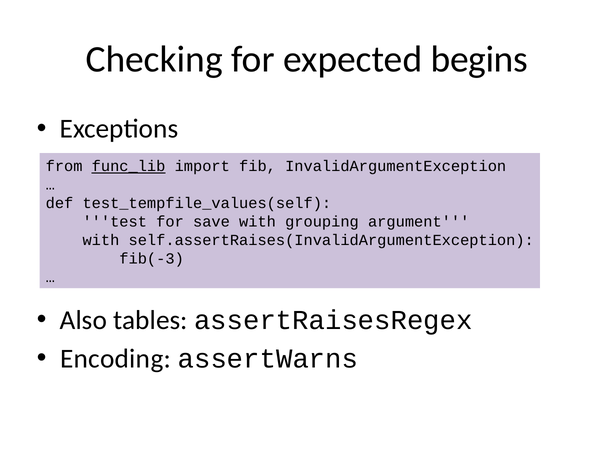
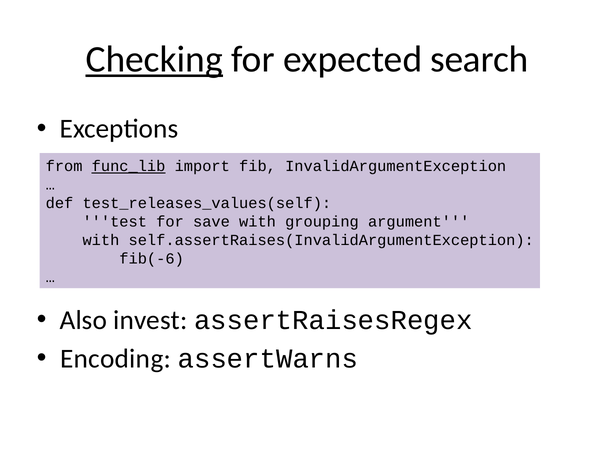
Checking underline: none -> present (154, 59)
begins: begins -> search (479, 59)
test_tempfile_values(self: test_tempfile_values(self -> test_releases_values(self (207, 203)
fib(-3: fib(-3 -> fib(-6 (152, 258)
tables: tables -> invest (150, 320)
